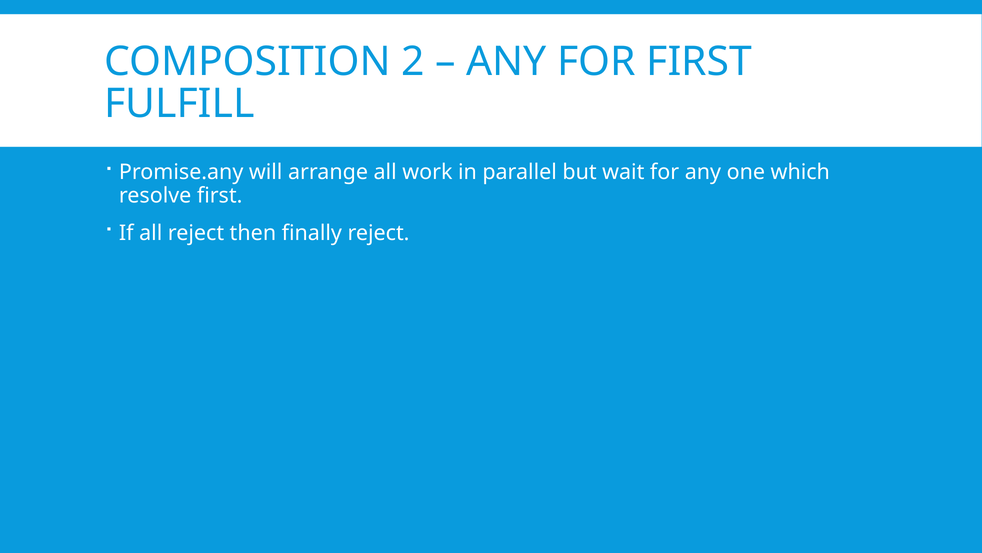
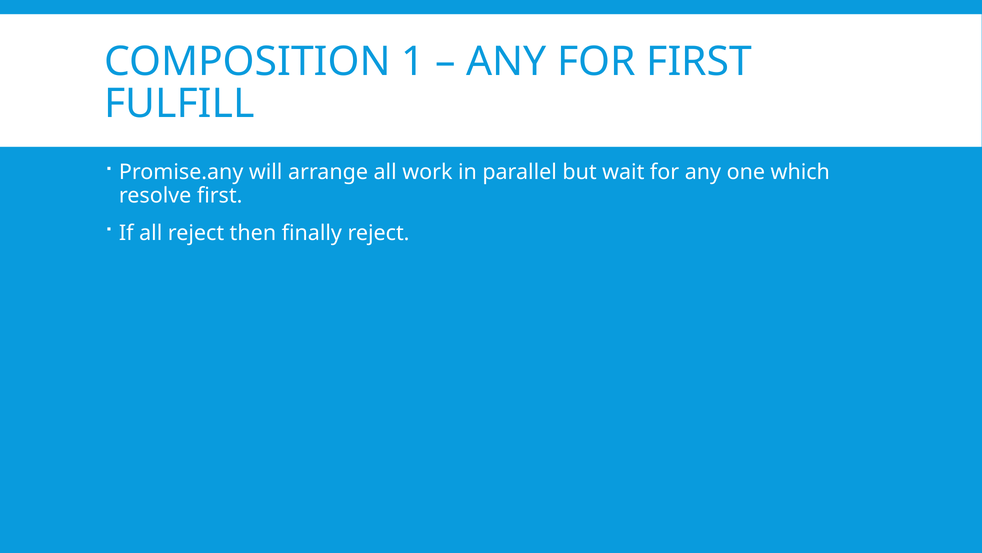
2: 2 -> 1 (413, 62)
